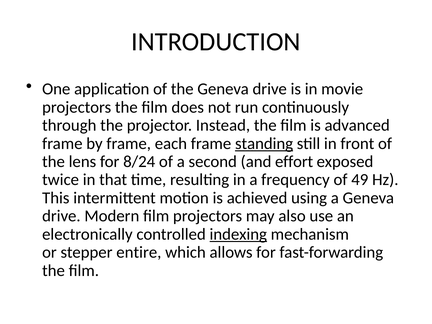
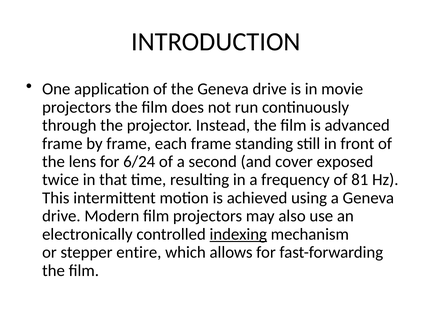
standing underline: present -> none (264, 143)
8/24: 8/24 -> 6/24 (139, 162)
effort: effort -> cover (294, 162)
49: 49 -> 81 (360, 180)
